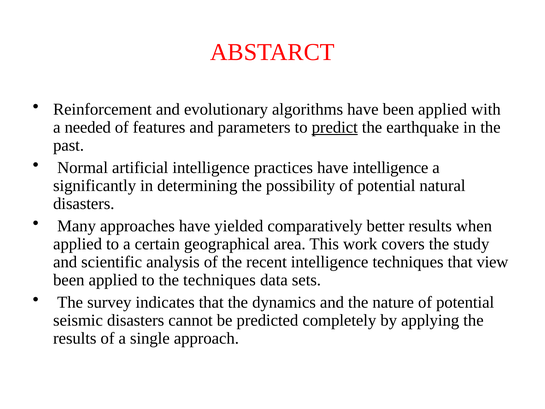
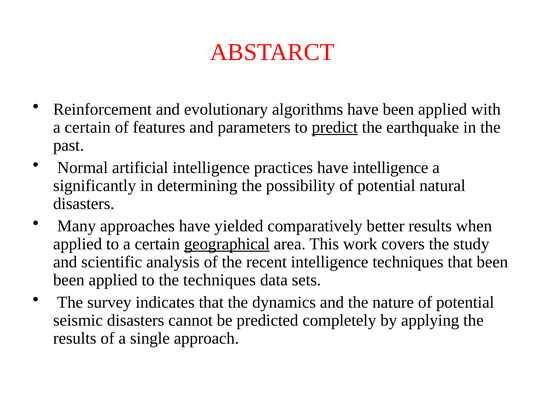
needed: needed -> certain (88, 127)
geographical underline: none -> present (227, 244)
that view: view -> been (492, 262)
